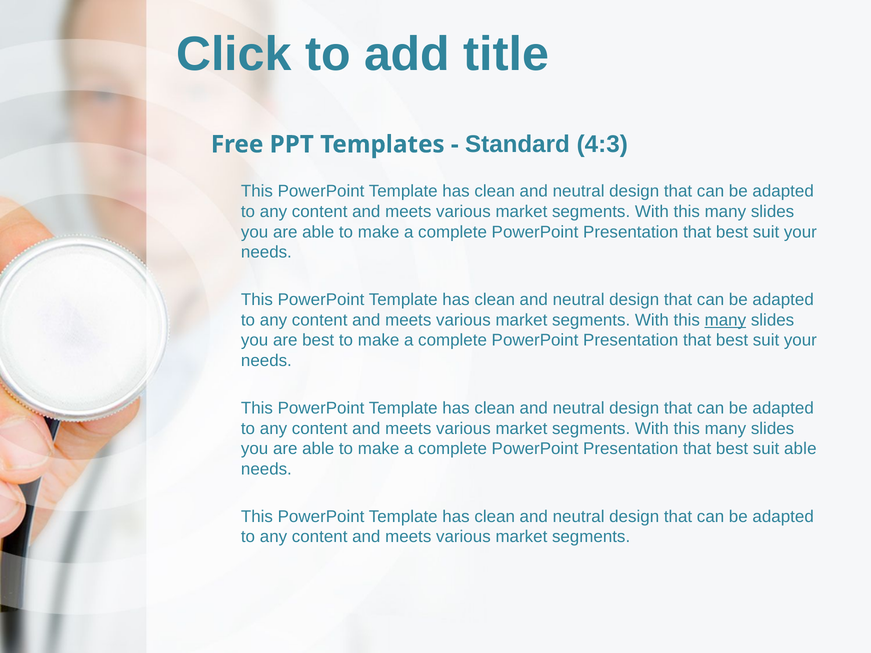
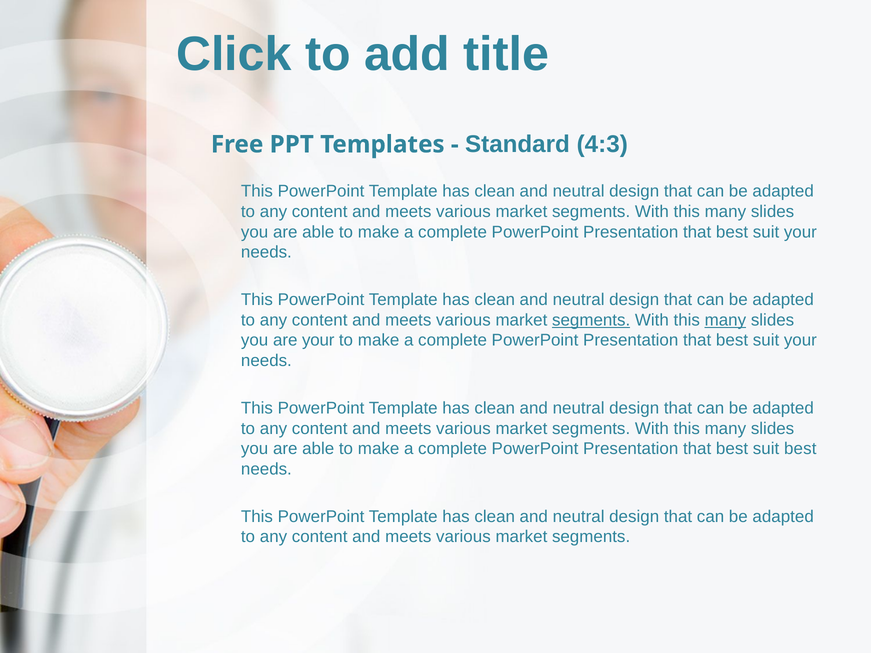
segments underline: none -> present (591, 320)
are best: best -> your (318, 341)
suit able: able -> best (800, 449)
